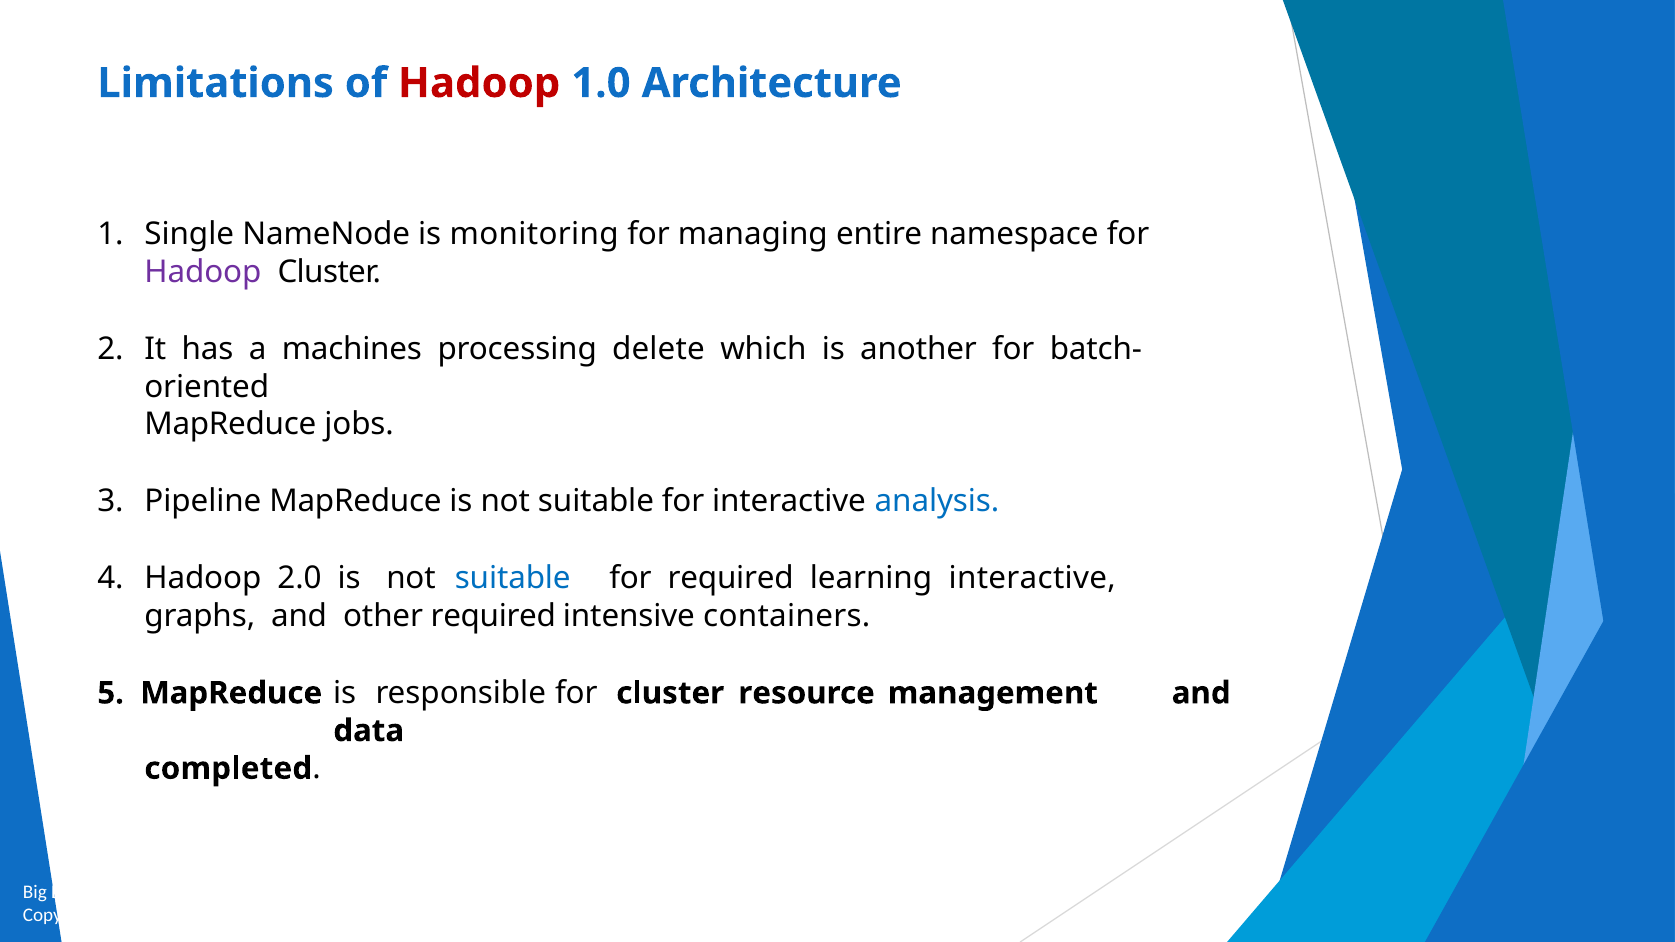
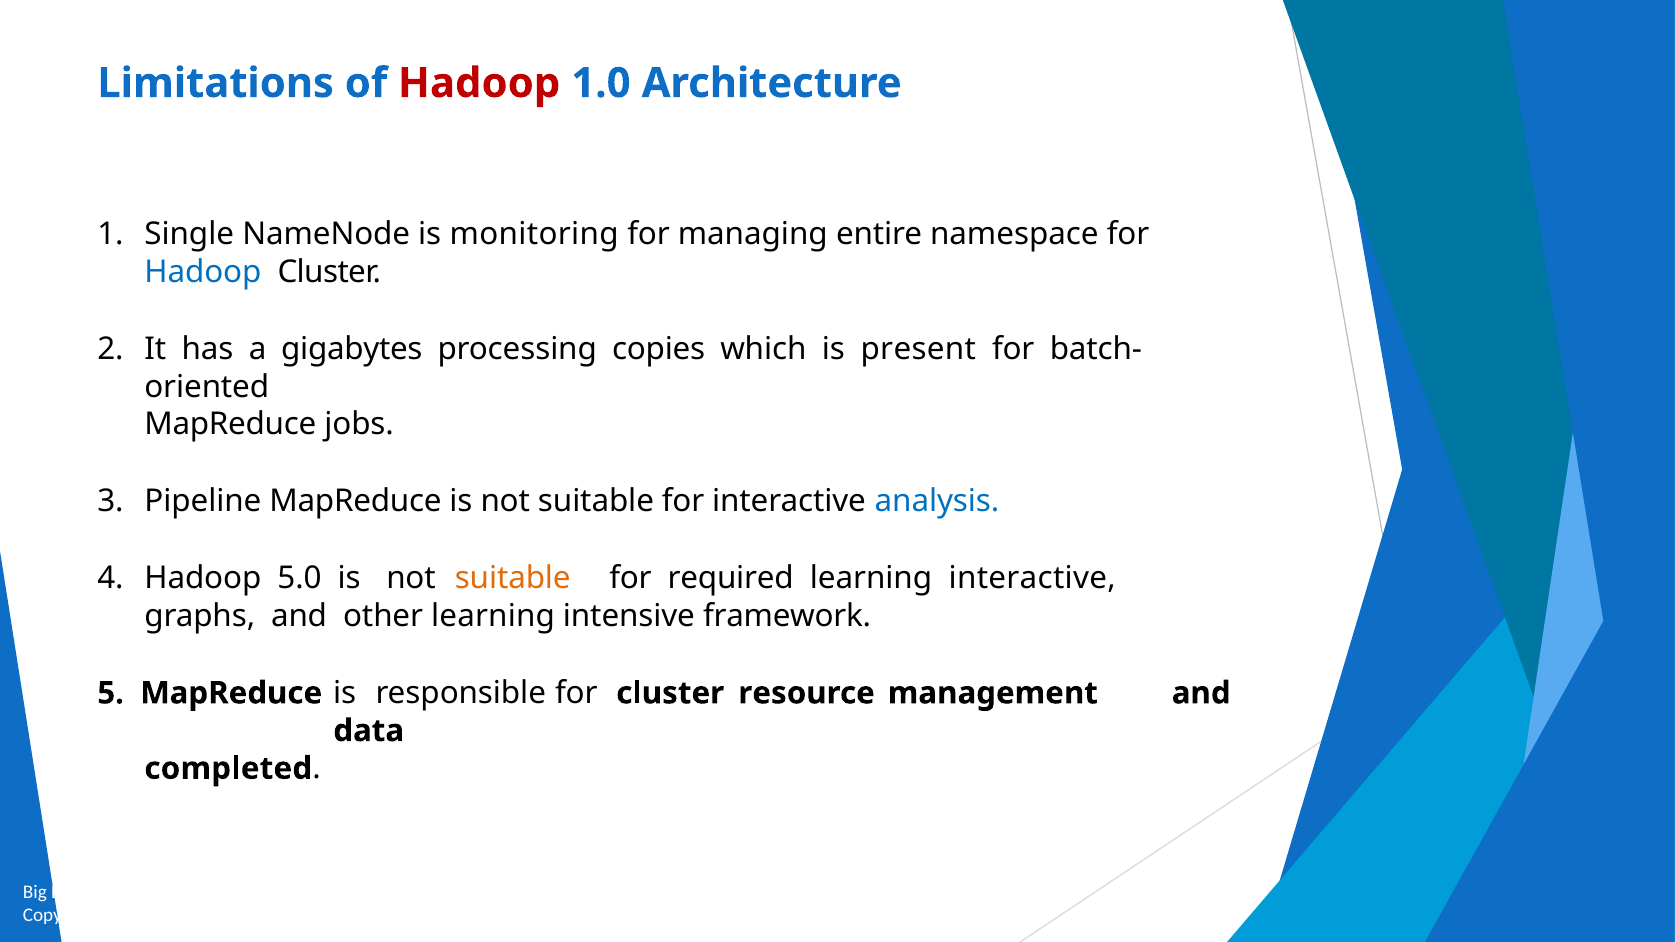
Hadoop colour: purple -> blue (203, 272)
machines: machines -> gigabytes (352, 349)
delete: delete -> copies (659, 349)
another: another -> present (918, 349)
2.0: 2.0 -> 5.0 (300, 579)
suitable colour: blue -> orange (513, 579)
other required: required -> learning (493, 616)
containers: containers -> framework (787, 616)
